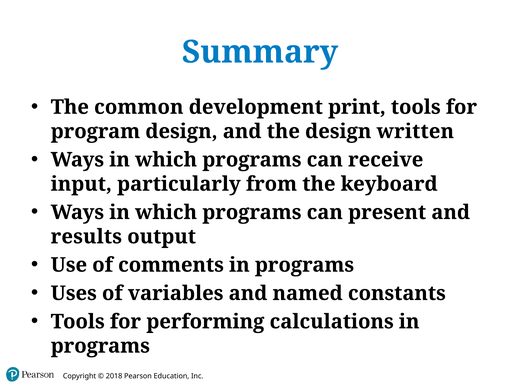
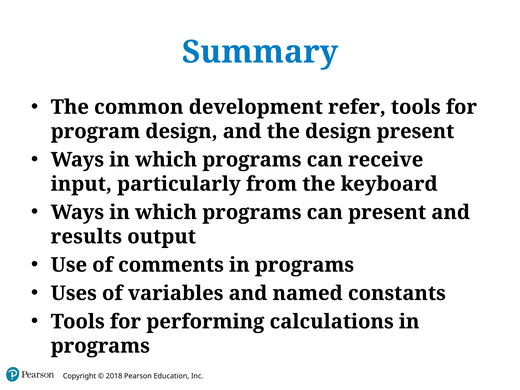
print: print -> refer (357, 107)
design written: written -> present (415, 131)
